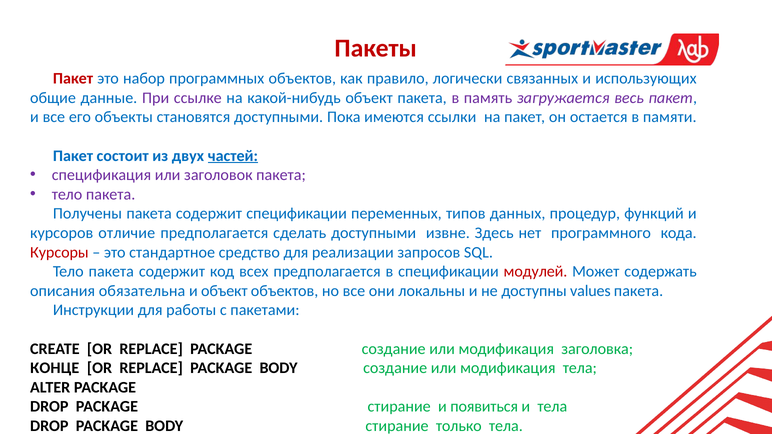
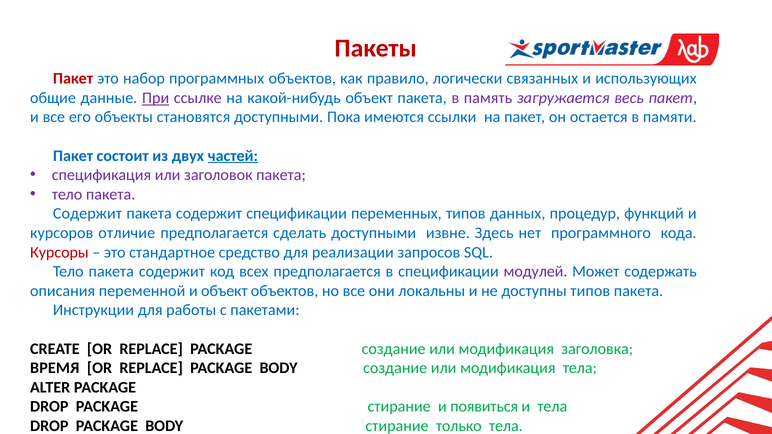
При underline: none -> present (156, 98)
Получены: Получены -> Содержит (87, 214)
модулей colour: red -> purple (535, 272)
обязательна: обязательна -> переменной (142, 291)
доступны values: values -> типов (590, 291)
КОНЦЕ: КОНЦЕ -> ВРЕМЯ (55, 368)
